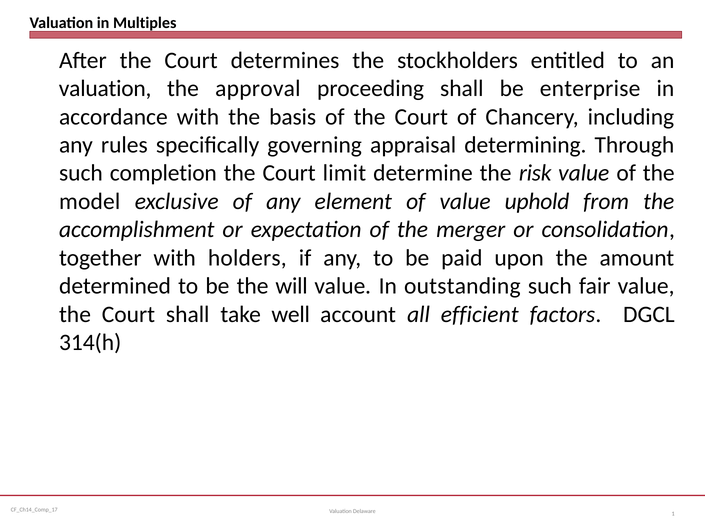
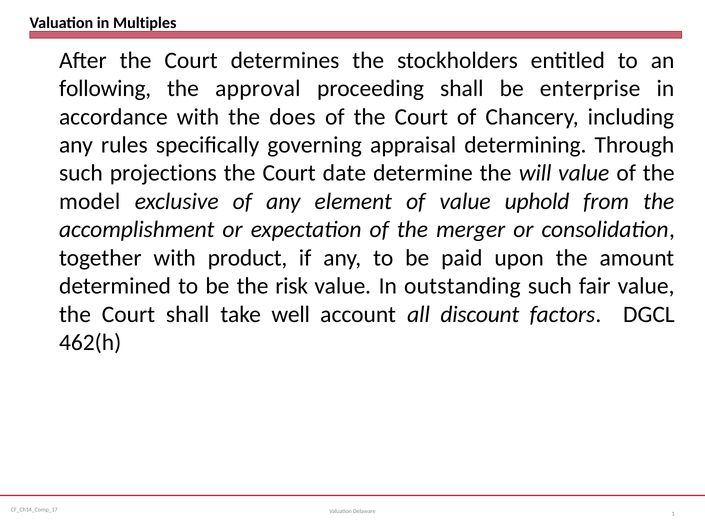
valuation: valuation -> following (105, 89)
basis: basis -> does (292, 117)
completion: completion -> projections (163, 173)
limit: limit -> date (344, 173)
risk: risk -> will (535, 173)
holders: holders -> product (247, 258)
will: will -> risk (292, 286)
efficient: efficient -> discount (480, 314)
314(h: 314(h -> 462(h (90, 342)
